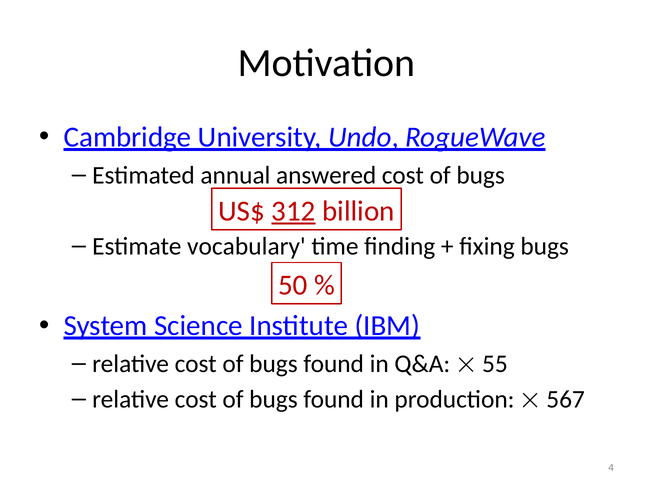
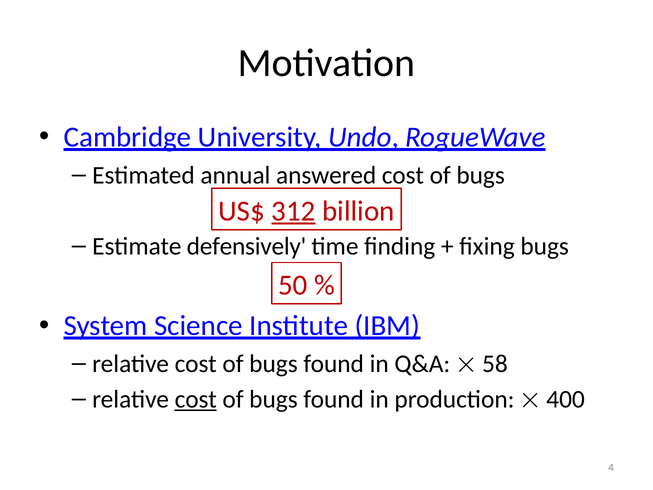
vocabulary: vocabulary -> defensively (247, 246)
55: 55 -> 58 (495, 364)
cost underline: none -> present (196, 399)
567: 567 -> 400 (566, 399)
